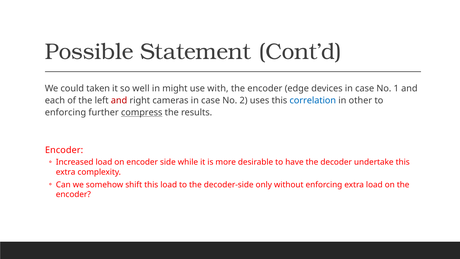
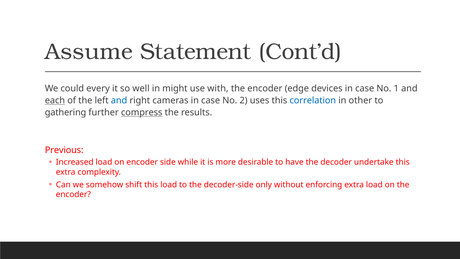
Possible: Possible -> Assume (89, 52)
taken: taken -> every (98, 88)
each underline: none -> present (55, 100)
and colour: red -> blue (119, 100)
enforcing: enforcing -> gathering (66, 112)
Encoder: Encoder -> Previous (64, 150)
